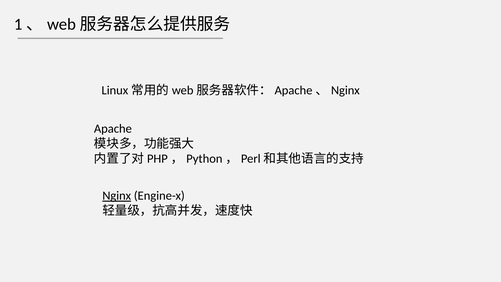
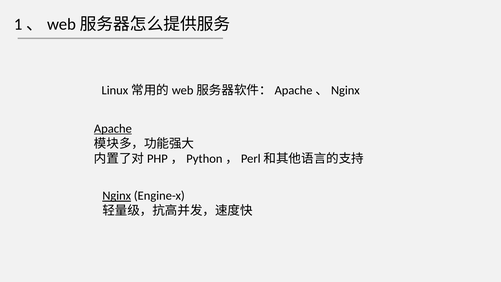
Apache underline: none -> present (113, 129)
